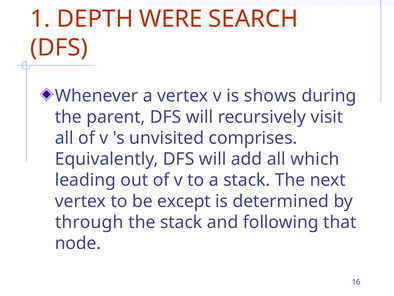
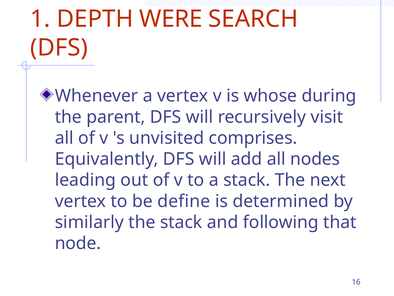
shows: shows -> whose (270, 96)
which: which -> nodes (315, 159)
except: except -> define (184, 201)
through: through -> similarly (89, 222)
